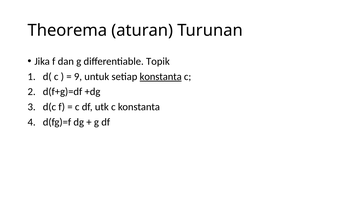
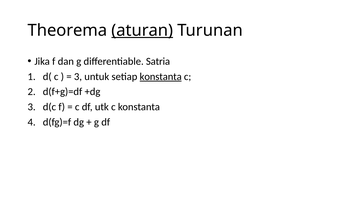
aturan underline: none -> present (142, 30)
Topik: Topik -> Satria (158, 61)
9: 9 -> 3 (78, 76)
